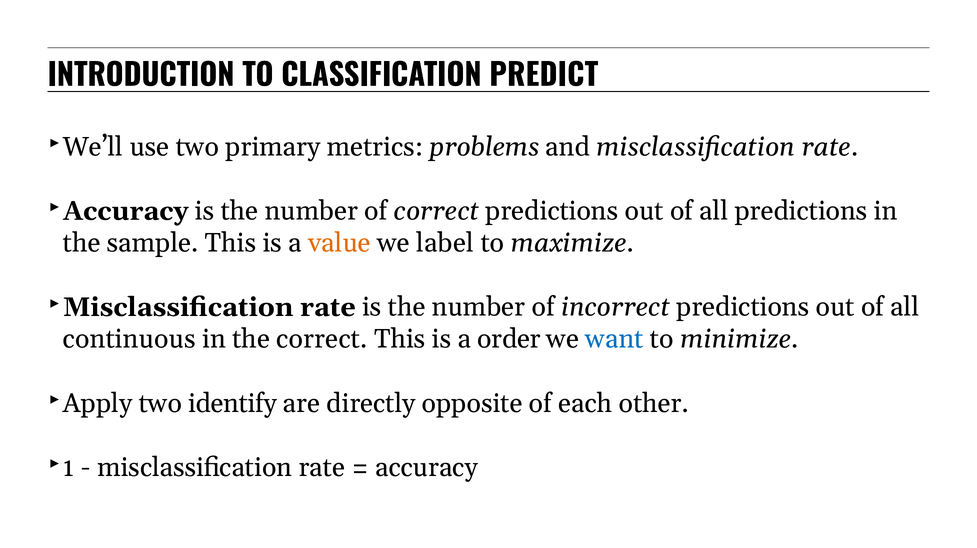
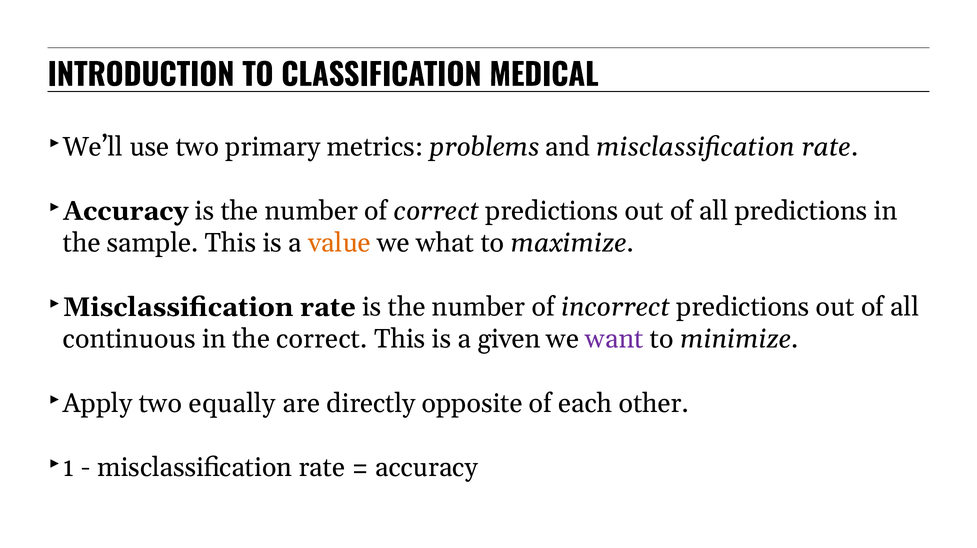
PREDICT: PREDICT -> MEDICAL (544, 76)
label: label -> what (445, 243)
order: order -> given (509, 340)
want colour: blue -> purple (615, 340)
identify: identify -> equally (232, 404)
